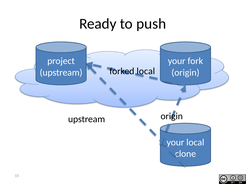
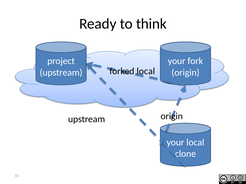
push: push -> think (151, 24)
